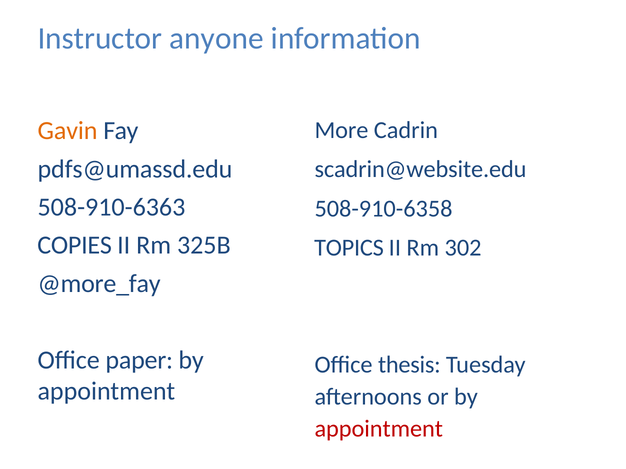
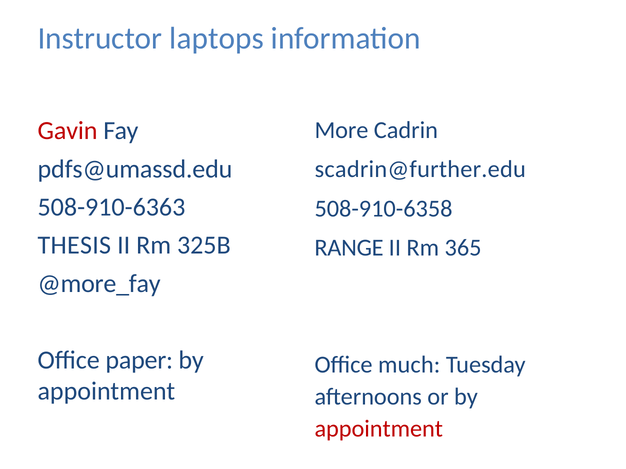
anyone: anyone -> laptops (217, 38)
Gavin colour: orange -> red (68, 131)
scadrin@website.edu: scadrin@website.edu -> scadrin@further.edu (420, 170)
COPIES: COPIES -> THESIS (74, 246)
TOPICS: TOPICS -> RANGE (349, 248)
302: 302 -> 365 (463, 248)
thesis: thesis -> much (409, 365)
